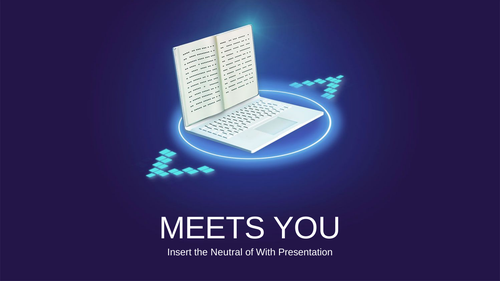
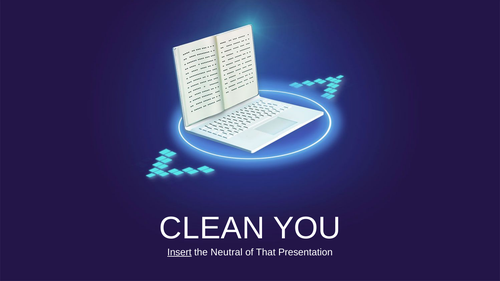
MEETS: MEETS -> CLEAN (212, 228)
Insert underline: none -> present (179, 252)
With: With -> That (266, 252)
